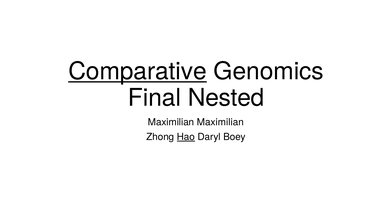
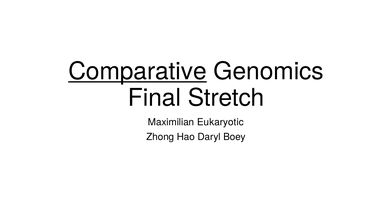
Nested: Nested -> Stretch (226, 98)
Maximilian Maximilian: Maximilian -> Eukaryotic (220, 123)
Hao underline: present -> none (186, 137)
